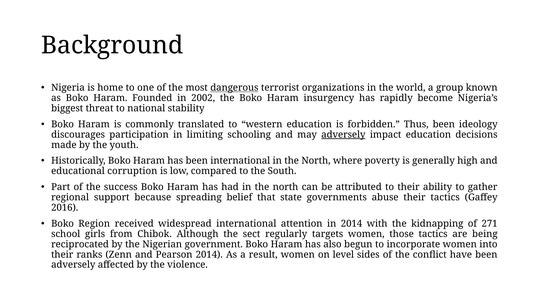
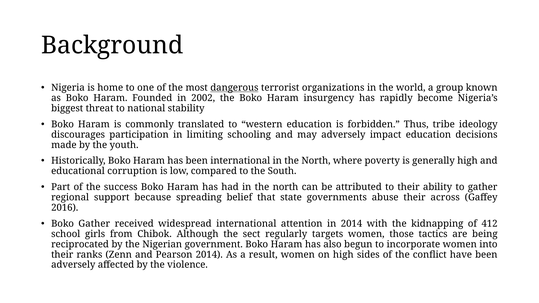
Thus been: been -> tribe (444, 124)
adversely underline: present -> none (343, 135)
their tactics: tactics -> across (445, 197)
Boko Region: Region -> Gather (94, 224)
271: 271 -> 412 (490, 224)
on level: level -> high (343, 255)
